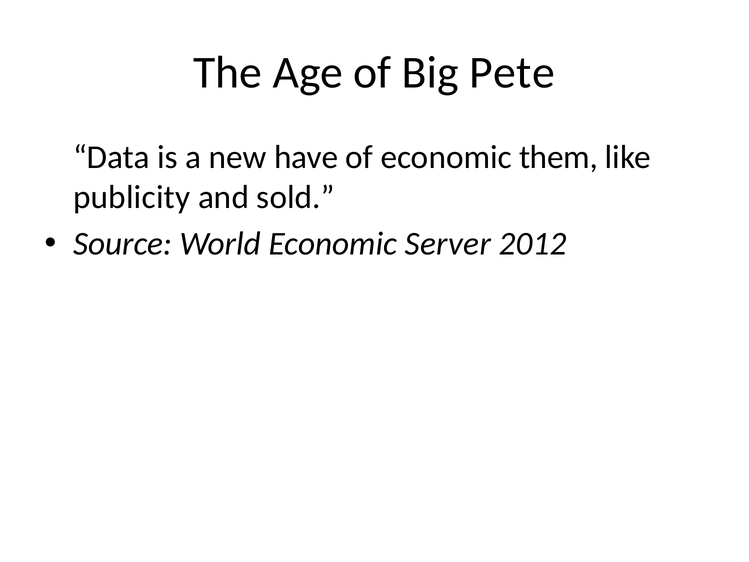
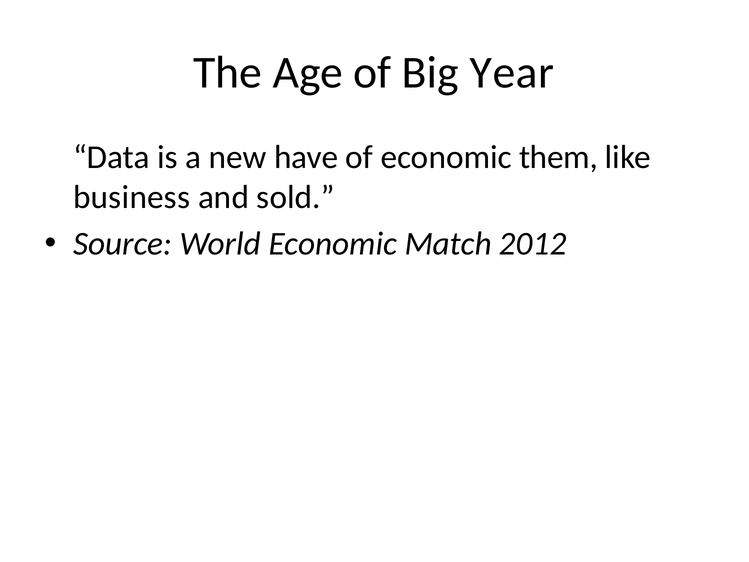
Pete: Pete -> Year (512, 73)
publicity: publicity -> business (132, 197)
Server: Server -> Match (448, 244)
